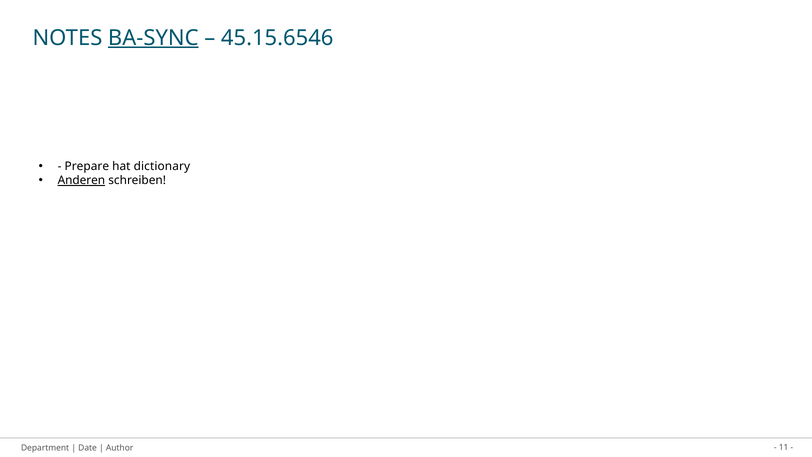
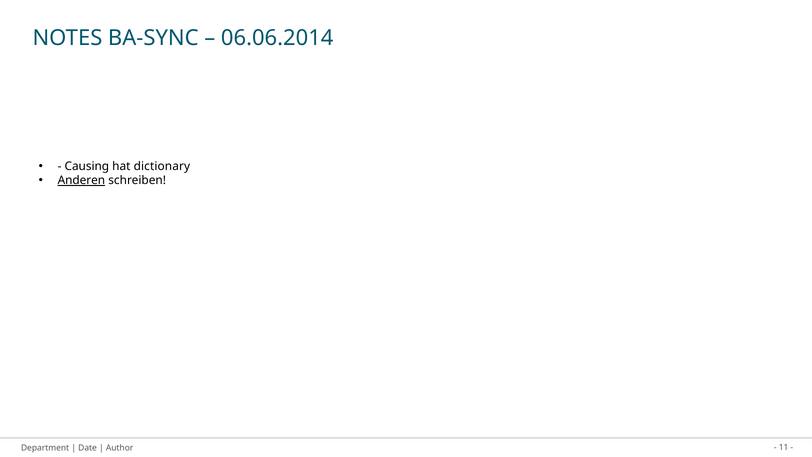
BA-SYNC underline: present -> none (153, 38)
45.15.6546: 45.15.6546 -> 06.06.2014 (277, 38)
Prepare: Prepare -> Causing (87, 166)
